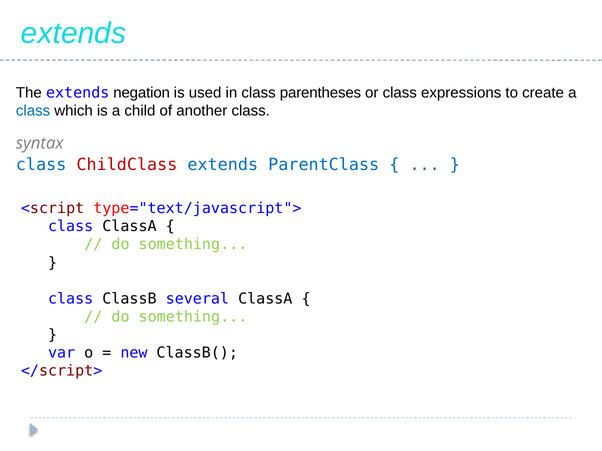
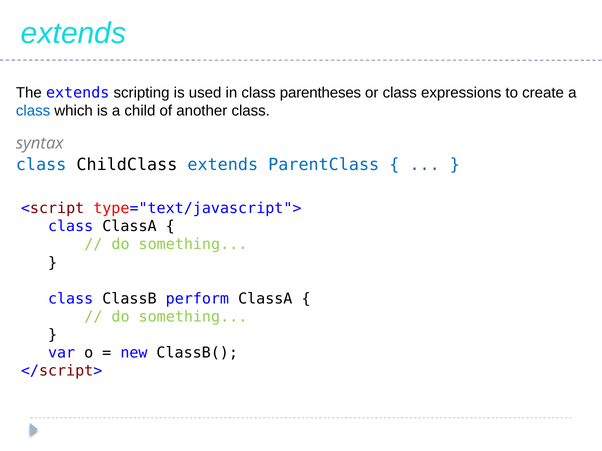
negation: negation -> scripting (142, 93)
ChildClass colour: red -> black (127, 165)
several: several -> perform (197, 299)
